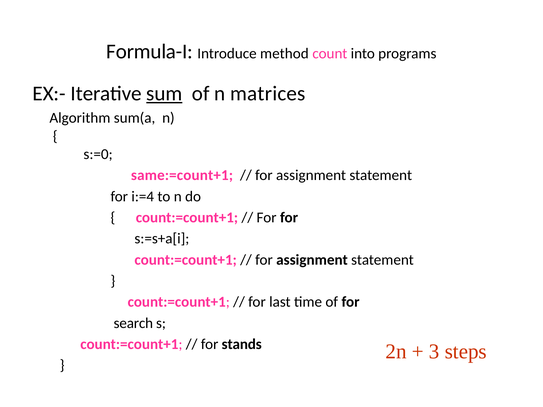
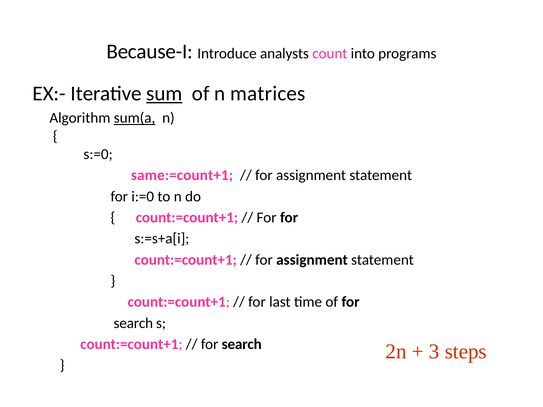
Formula-I: Formula-I -> Because-I (150, 52)
method: method -> analysts (284, 54)
sum(a underline: none -> present (135, 118)
i:=4: i:=4 -> i:=0 (143, 197)
stands: stands -> search (242, 344)
